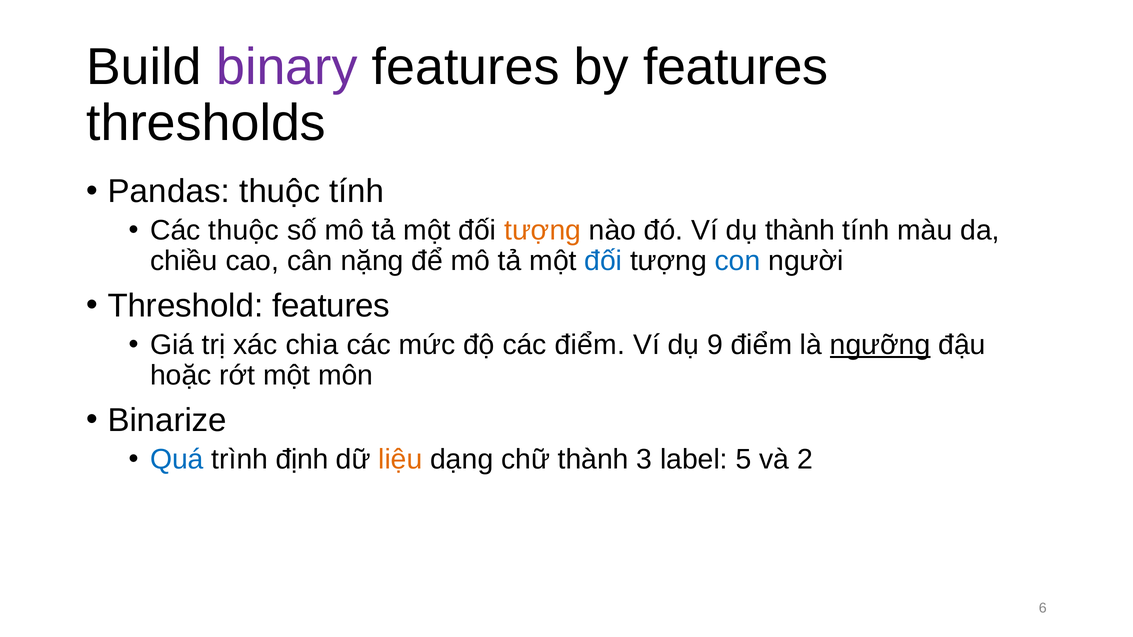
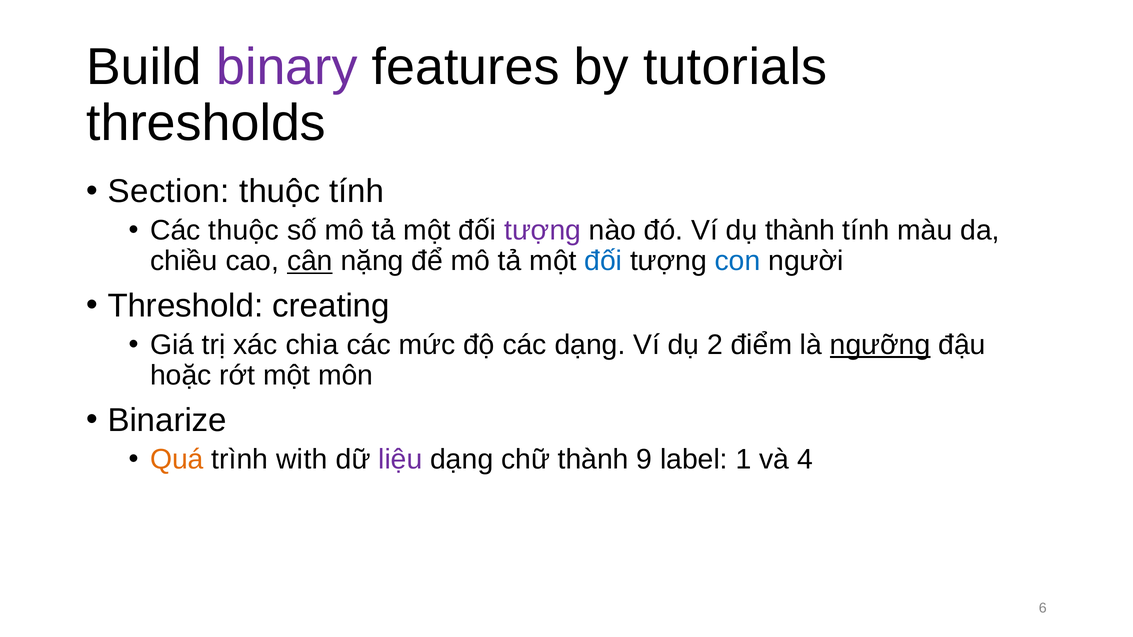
by features: features -> tutorials (735, 67)
Pandas: Pandas -> Section (169, 191)
tượng colour: orange -> purple (543, 231)
cân underline: none -> present (310, 261)
Threshold features: features -> creating (331, 306)
các điểm: điểm -> dạng (590, 345)
9: 9 -> 2 (715, 345)
Quá colour: blue -> orange (177, 460)
định: định -> with (302, 460)
liệu colour: orange -> purple (400, 460)
3: 3 -> 9 (644, 460)
5: 5 -> 1 (744, 460)
2: 2 -> 4 (805, 460)
